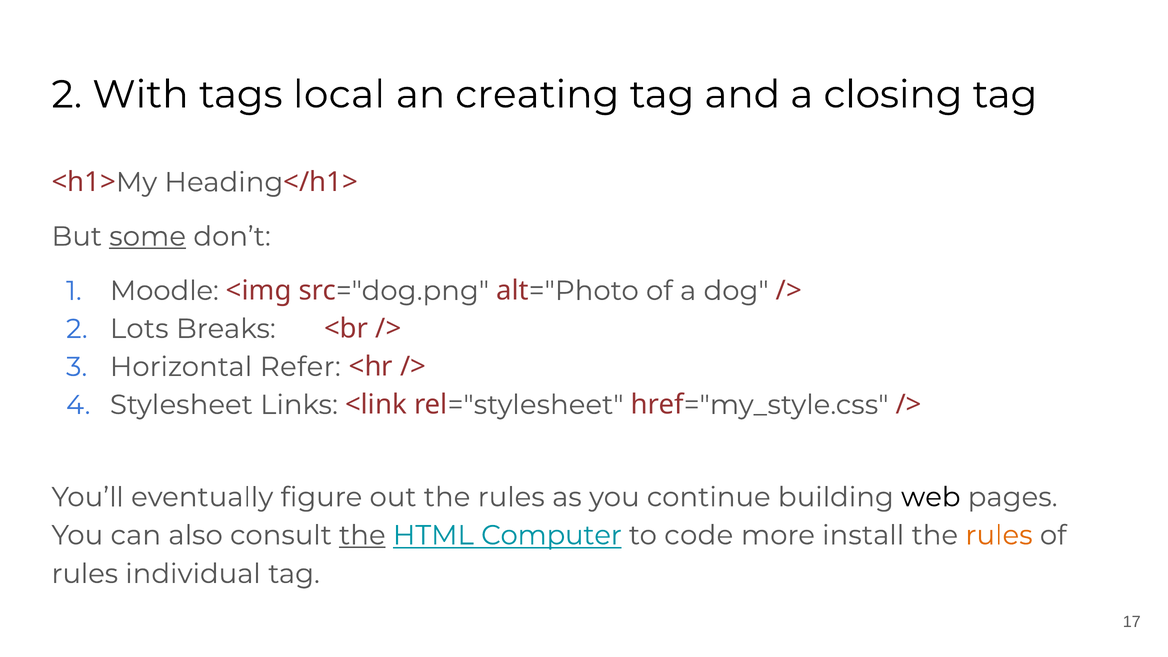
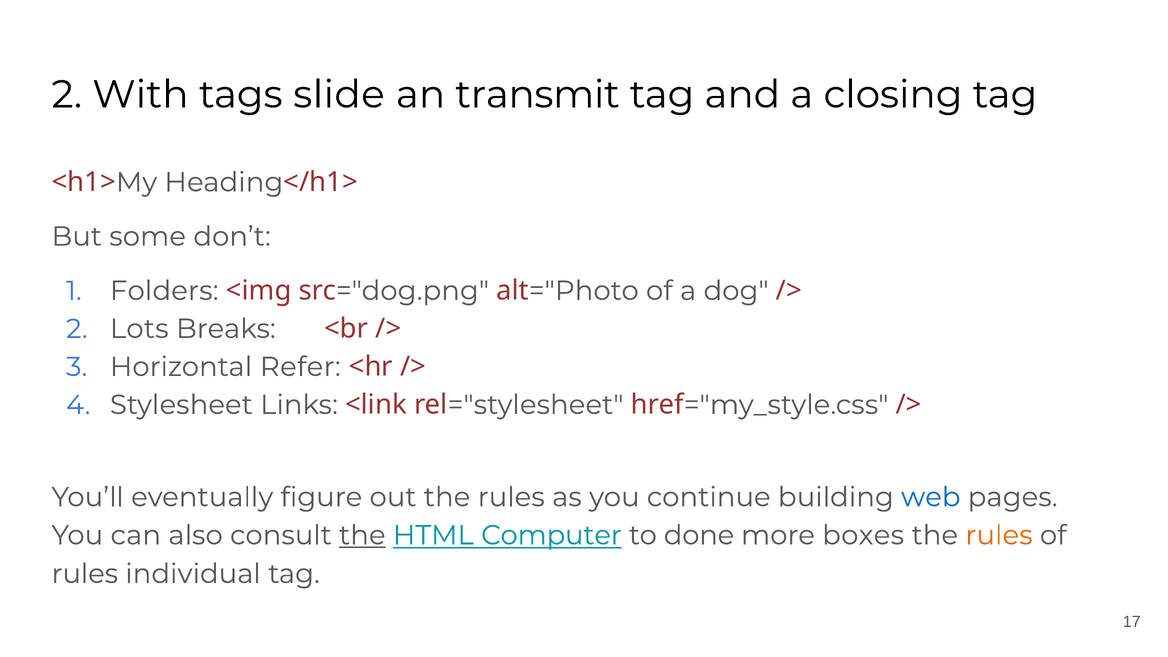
local: local -> slide (339, 95)
creating: creating -> transmit (538, 95)
some underline: present -> none (148, 237)
Moodle: Moodle -> Folders (164, 291)
web colour: black -> blue (931, 497)
code: code -> done (699, 535)
install: install -> boxes (863, 535)
